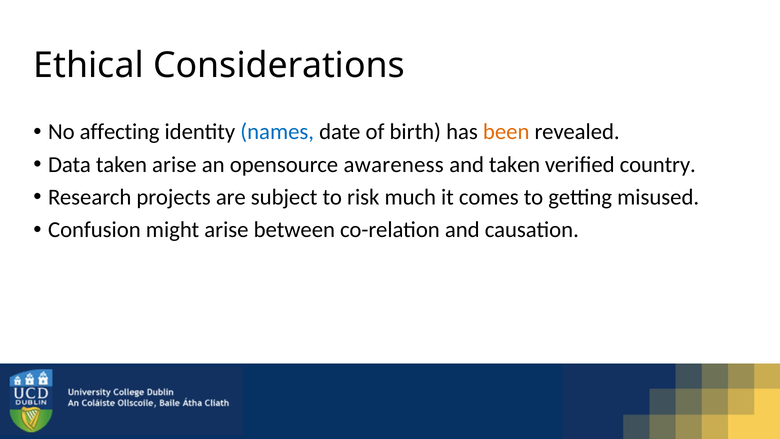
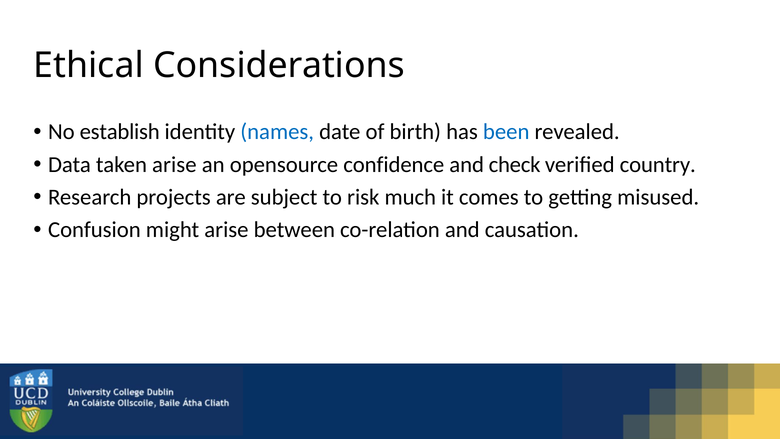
affecting: affecting -> establish (120, 132)
been colour: orange -> blue (506, 132)
awareness: awareness -> confidence (394, 164)
and taken: taken -> check (515, 164)
